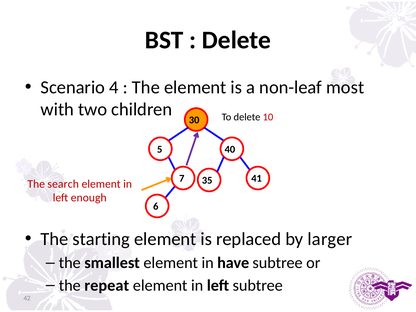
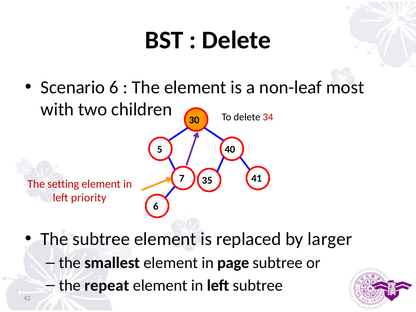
Scenario 4: 4 -> 6 (114, 87)
10: 10 -> 34 (268, 117)
search: search -> setting (63, 184)
enough: enough -> priority (89, 198)
The starting: starting -> subtree (101, 239)
have: have -> page (233, 263)
